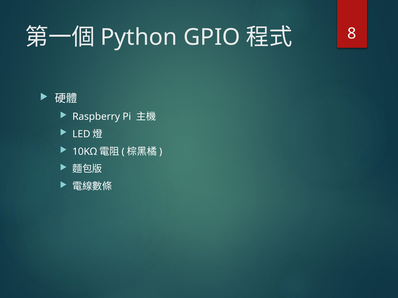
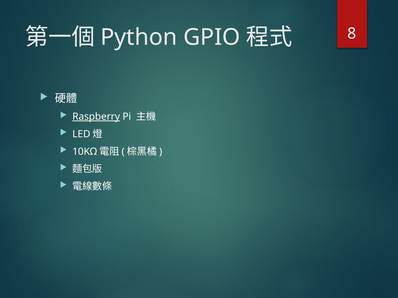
Raspberry underline: none -> present (96, 117)
